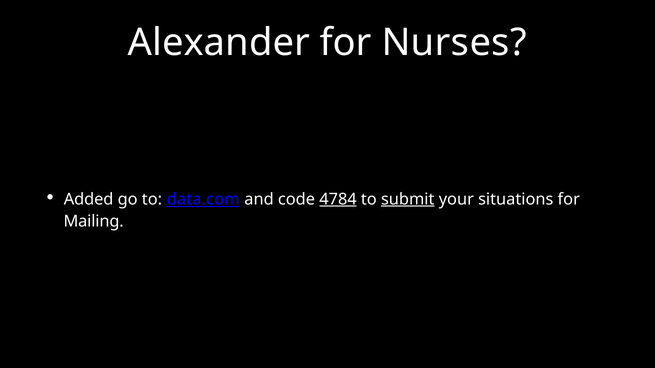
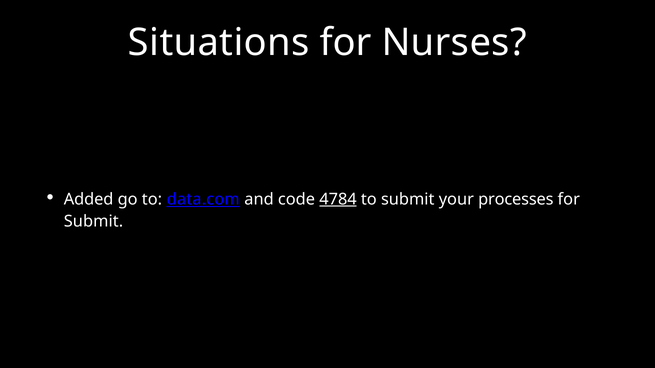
Alexander: Alexander -> Situations (219, 43)
submit underline: present -> none (408, 199)
situations: situations -> processes (516, 199)
Mailing: Mailing -> Submit (93, 222)
